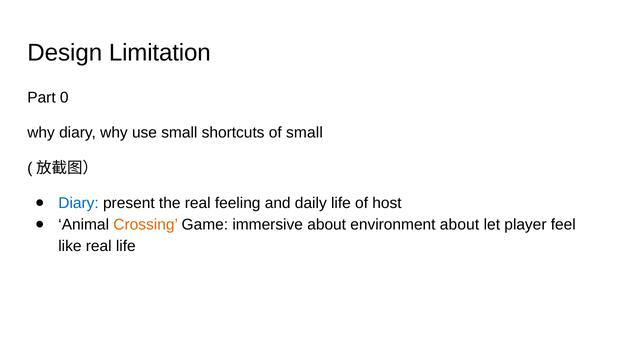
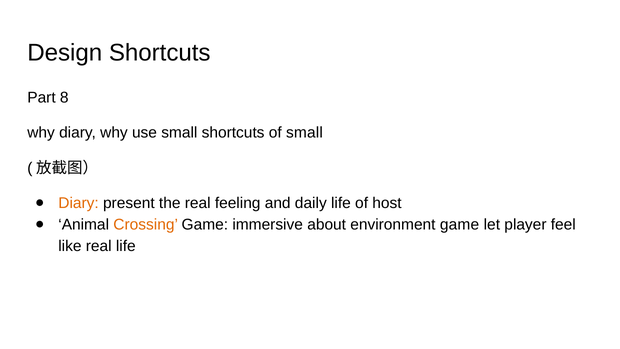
Design Limitation: Limitation -> Shortcuts (160, 53)
0: 0 -> 8 (64, 98)
Diary colour: blue -> orange (79, 203)
environment about: about -> game (460, 224)
